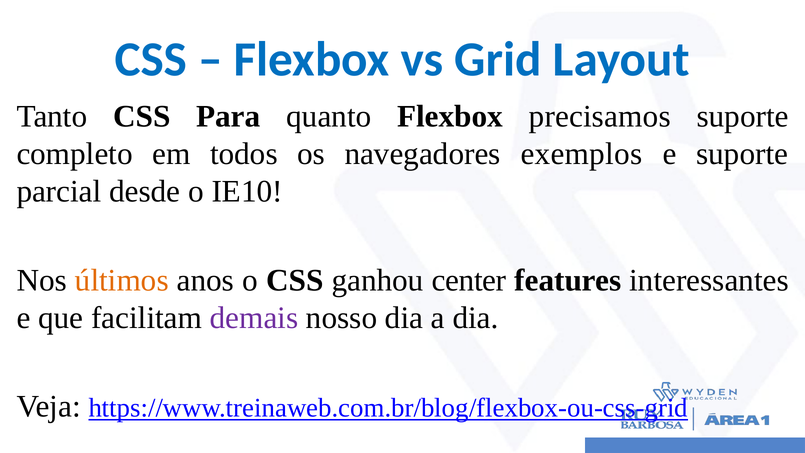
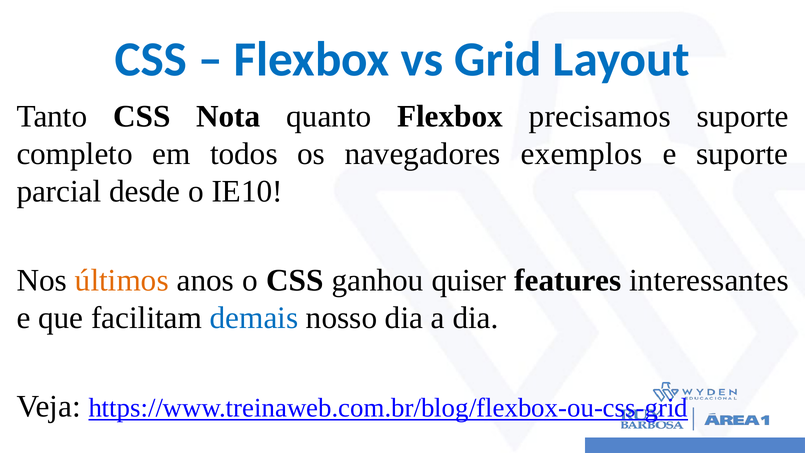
Para: Para -> Nota (228, 116)
center: center -> quiser (469, 280)
demais colour: purple -> blue (254, 318)
